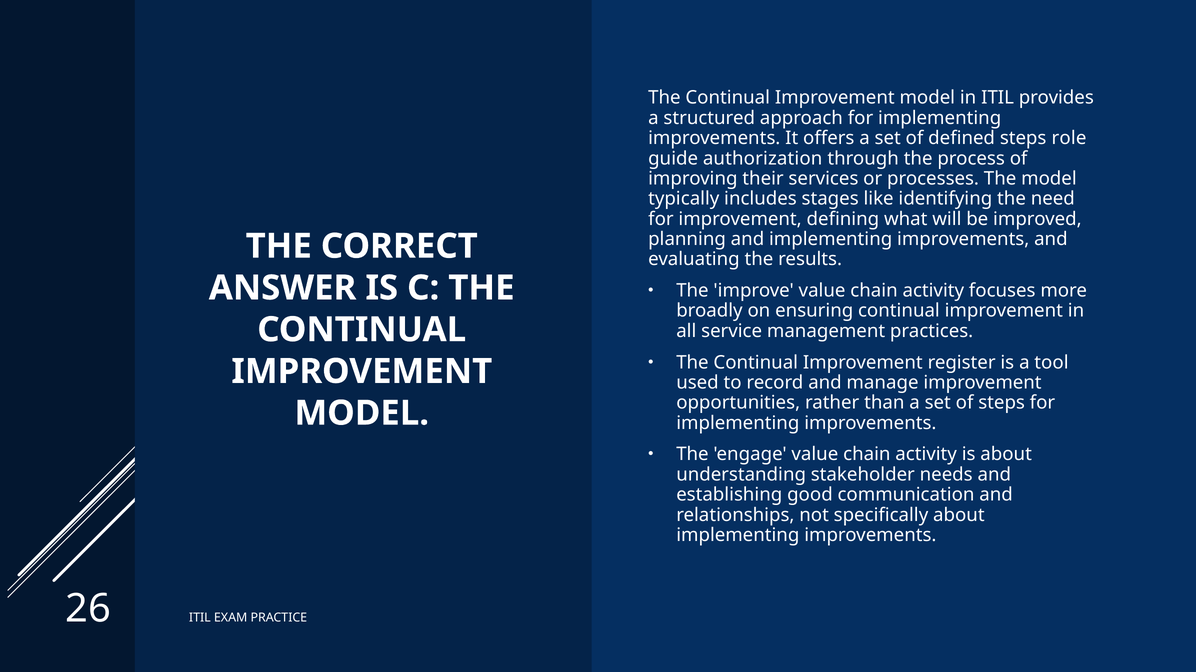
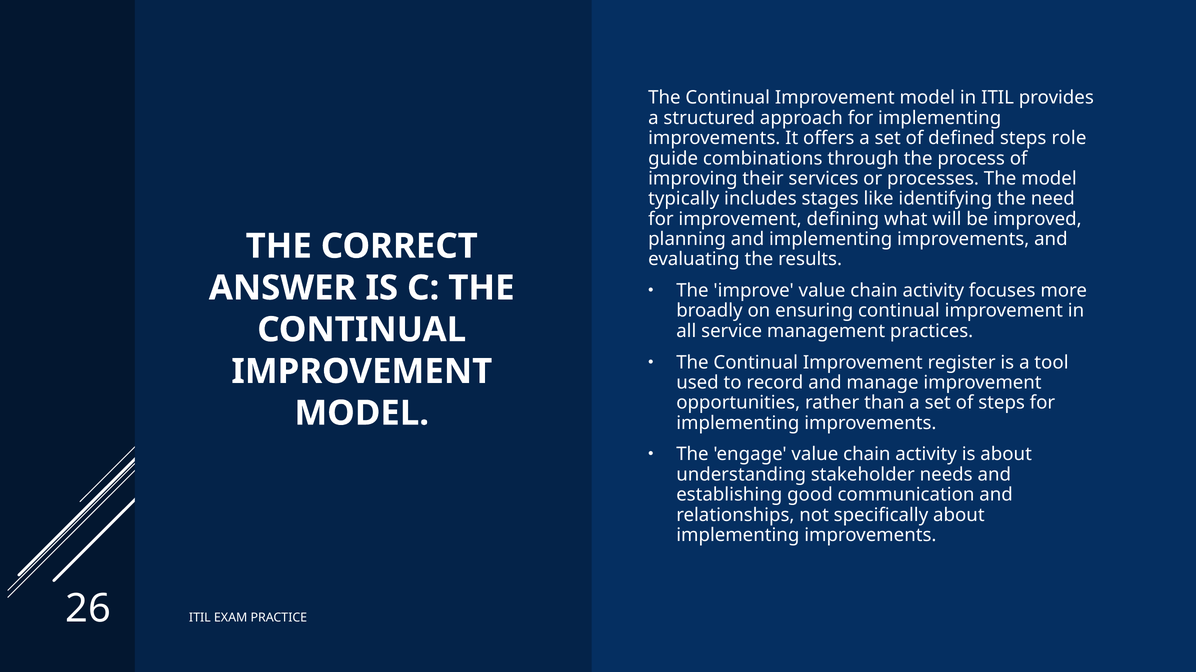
authorization: authorization -> combinations (763, 159)
